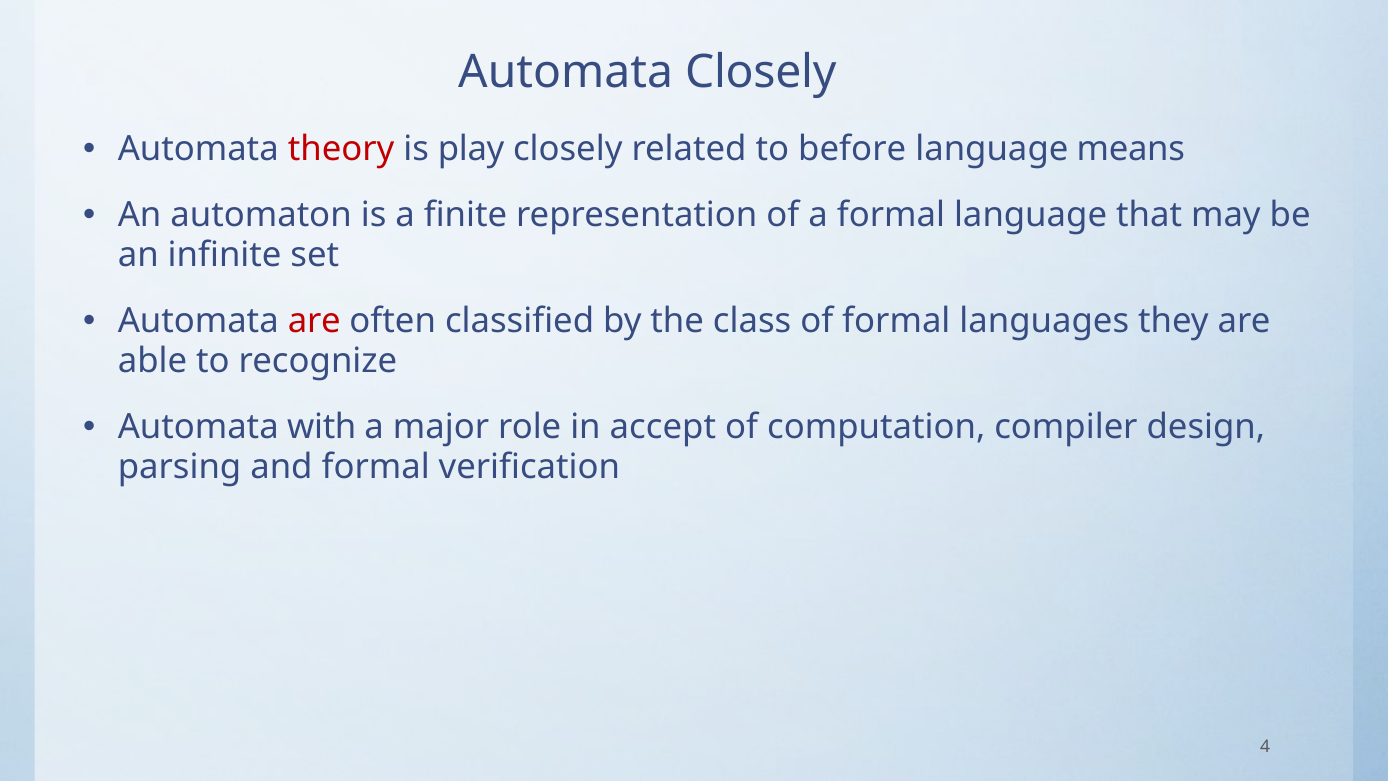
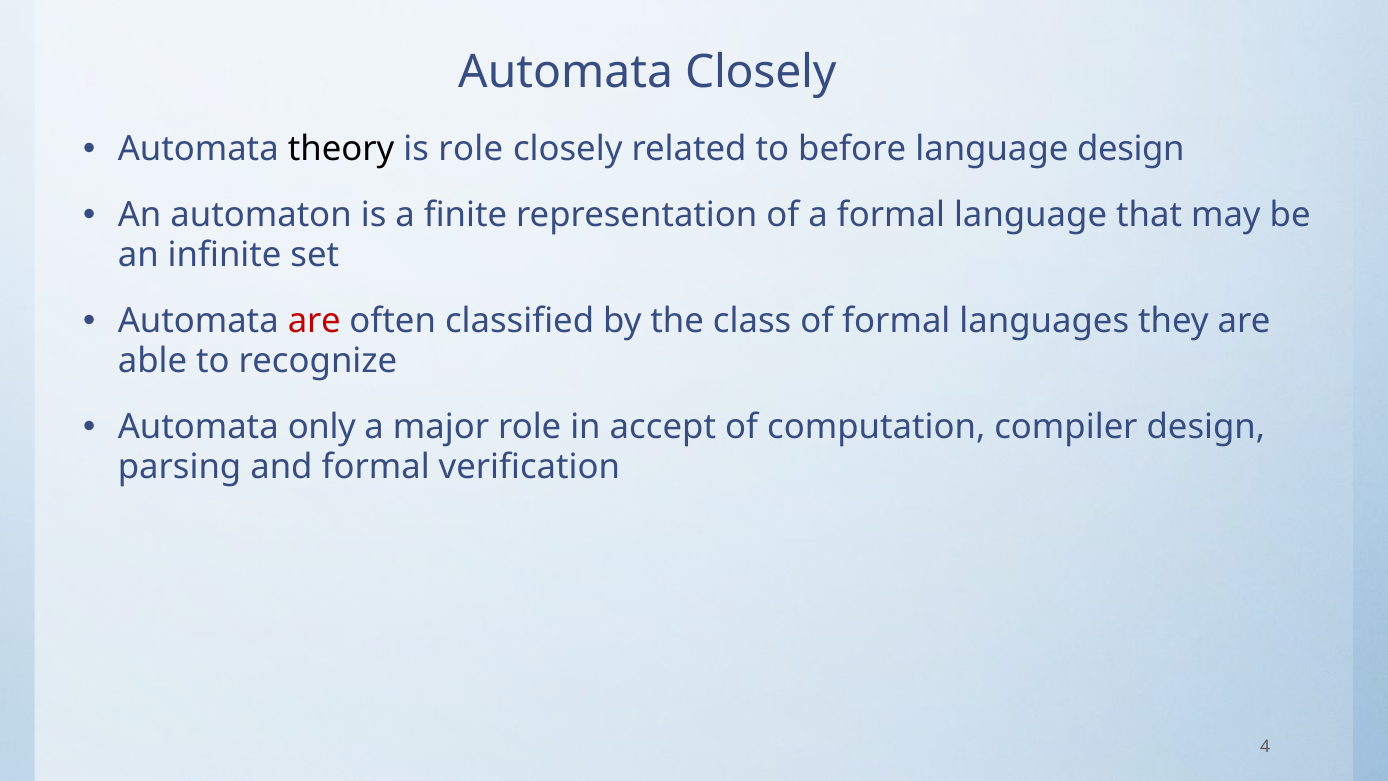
theory colour: red -> black (341, 149)
is play: play -> role (471, 149)
language means: means -> design (1131, 149)
with: with -> only (322, 427)
